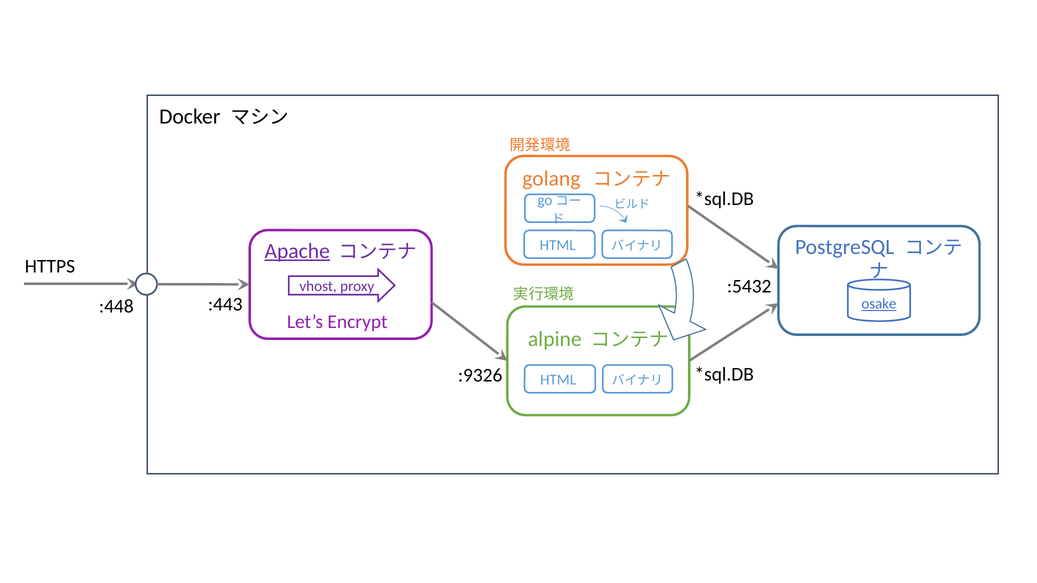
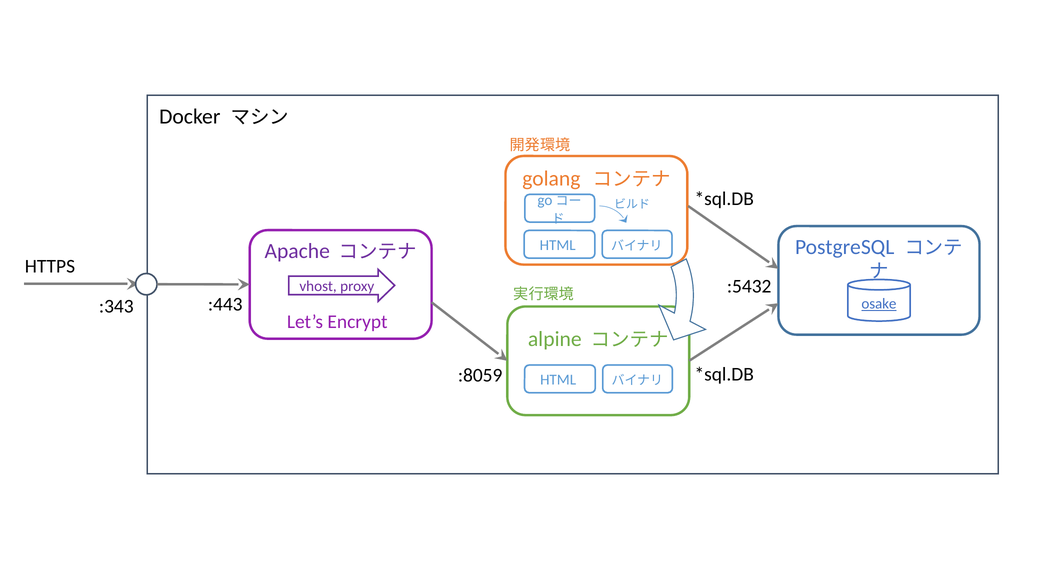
Apache underline: present -> none (297, 251)
:448: :448 -> :343 (116, 307)
:9326: :9326 -> :8059 (480, 376)
